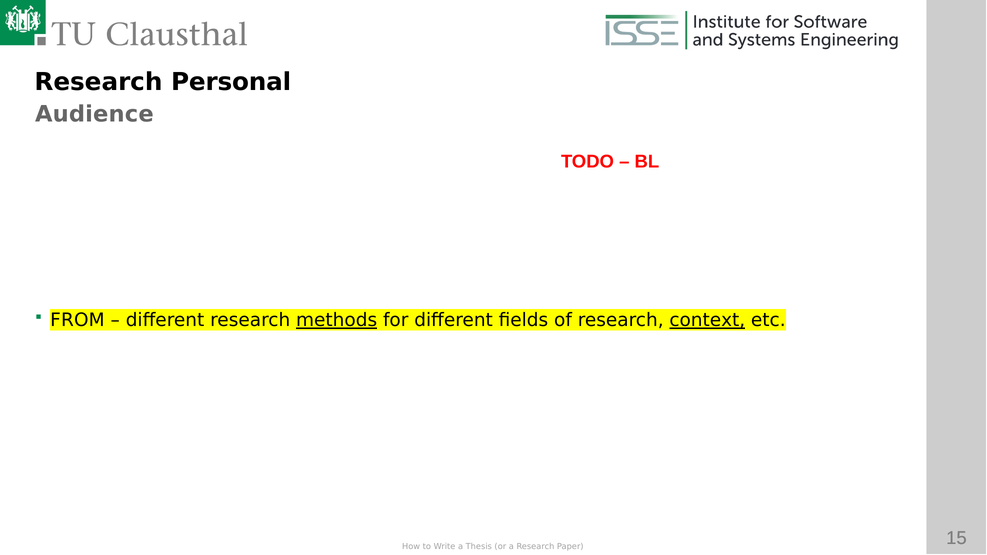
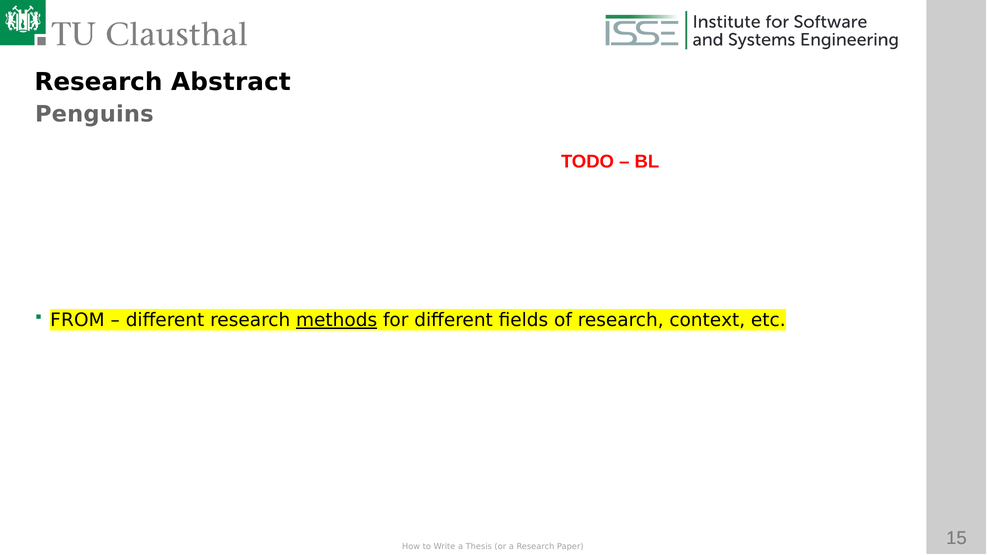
Personal: Personal -> Abstract (231, 82)
Audience: Audience -> Penguins (94, 114)
context underline: present -> none (707, 320)
